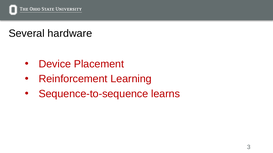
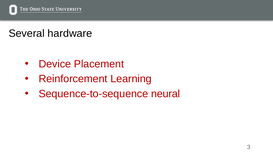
learns: learns -> neural (166, 94)
